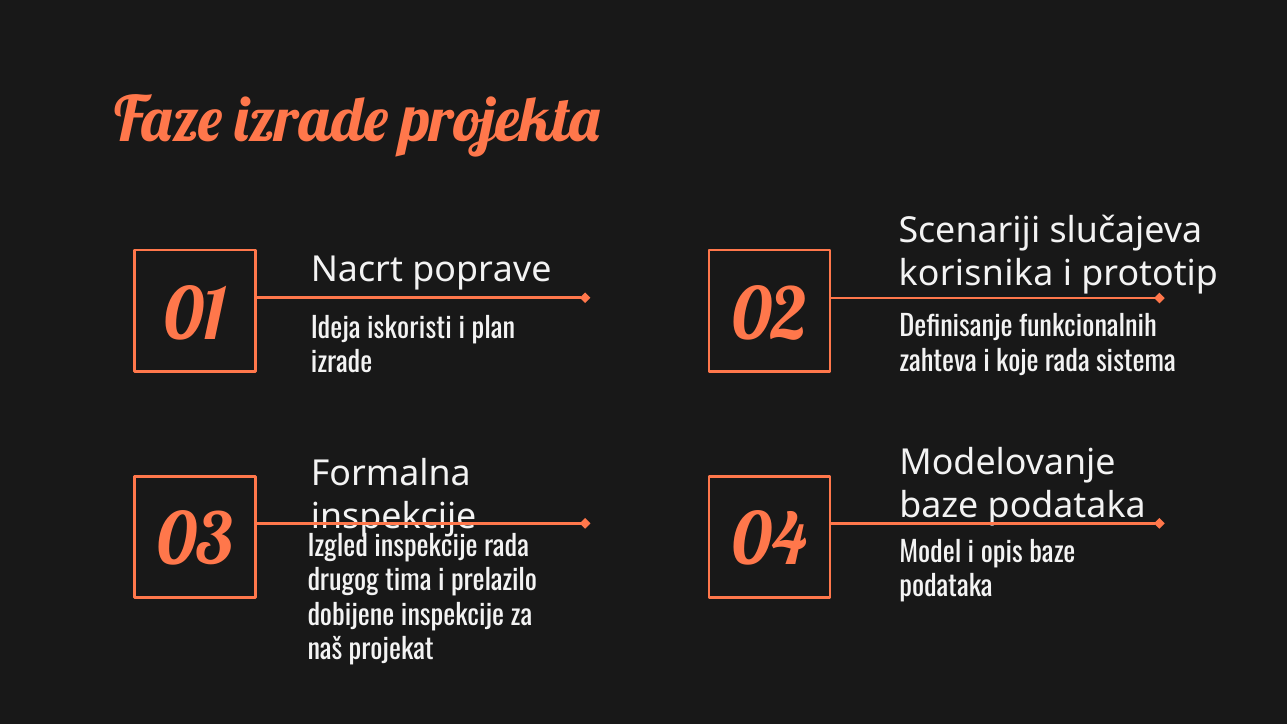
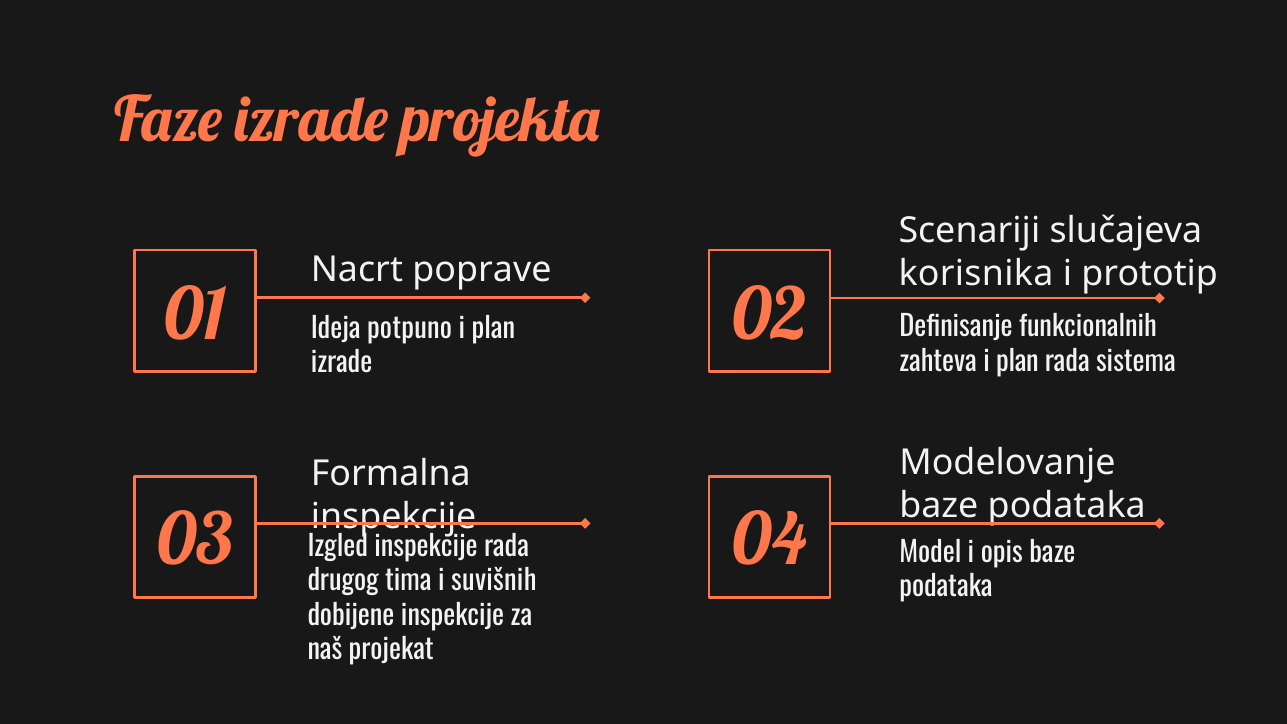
iskoristi: iskoristi -> potpuno (409, 329)
zahteva i koje: koje -> plan (1017, 362)
prelazilo: prelazilo -> suvišnih (494, 582)
